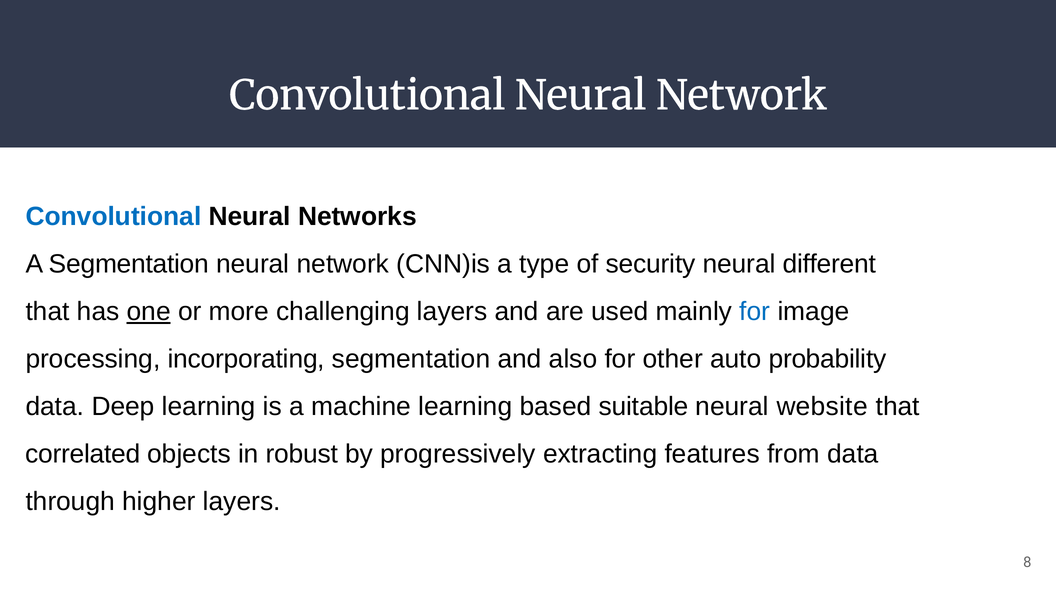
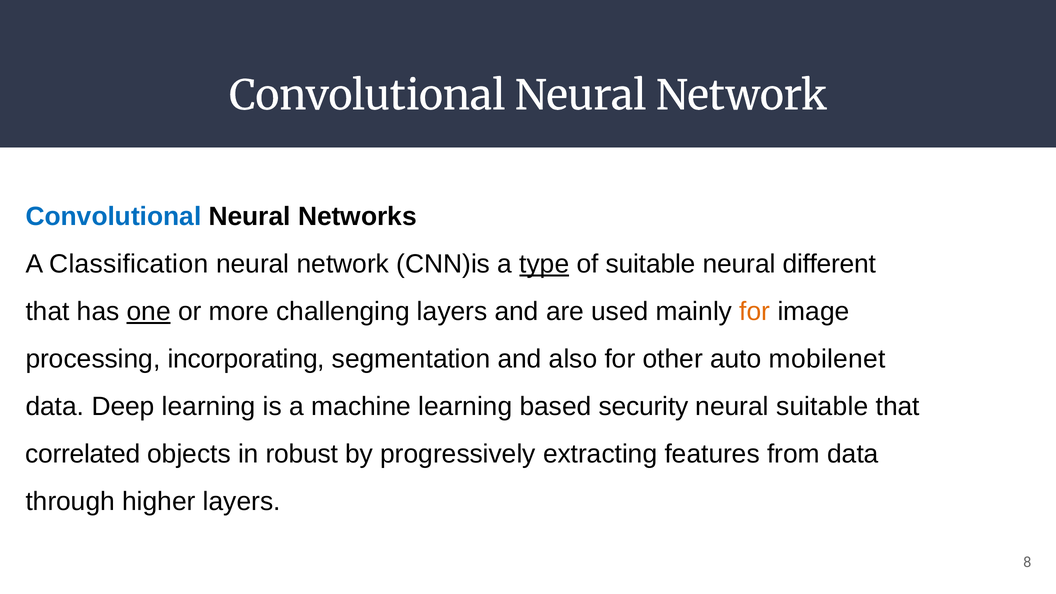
A Segmentation: Segmentation -> Classification (129, 264)
type underline: none -> present (544, 264)
of security: security -> suitable (651, 264)
for colour: blue -> orange (755, 312)
probability: probability -> mobilenet (827, 359)
suitable: suitable -> security (644, 407)
neural website: website -> suitable (822, 407)
